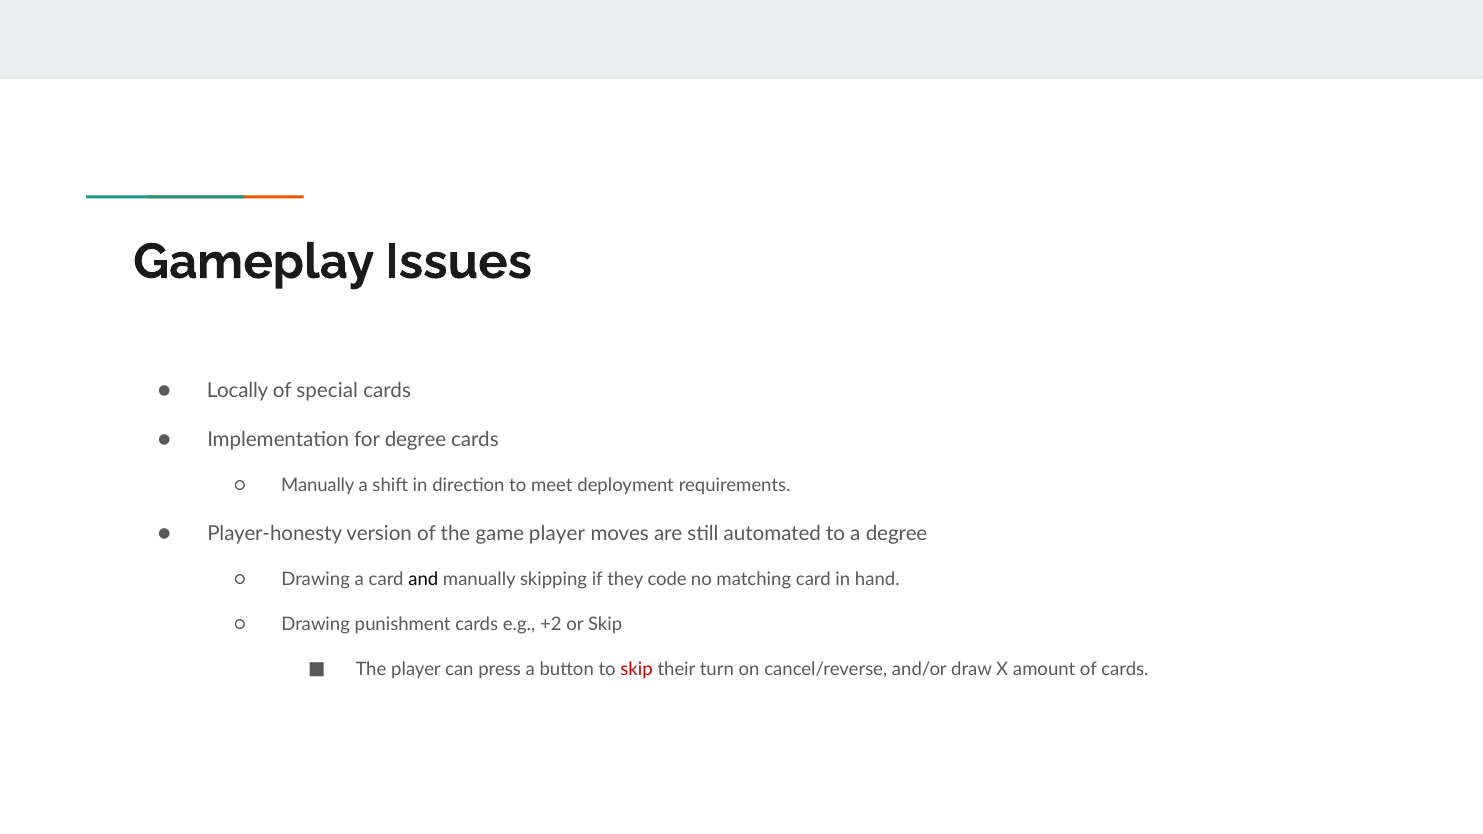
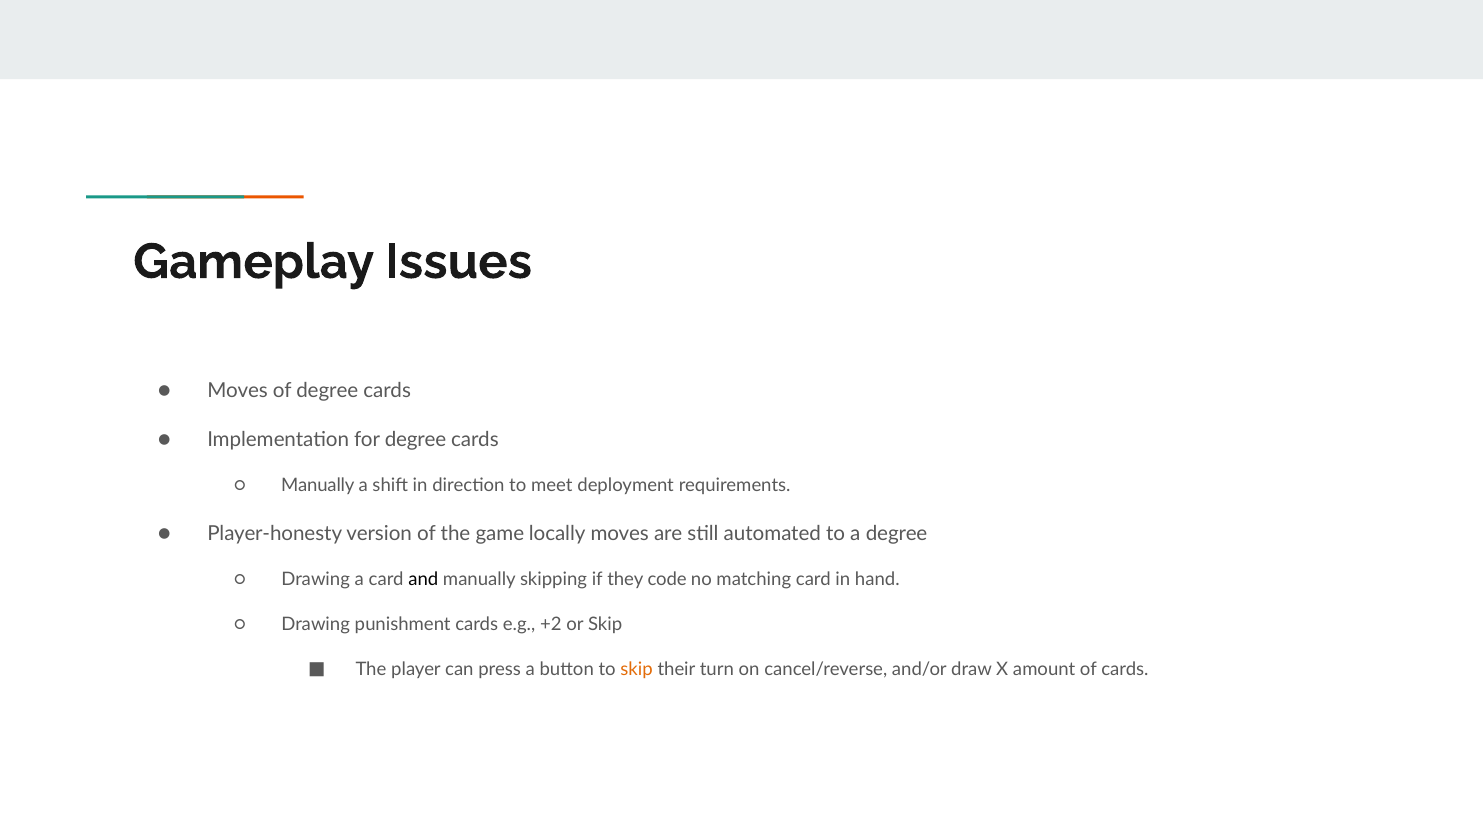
Locally: Locally -> Moves (238, 391)
of special: special -> degree (327, 391)
game player: player -> locally (557, 534)
skip colour: red -> orange (637, 669)
